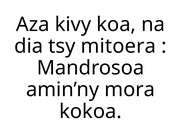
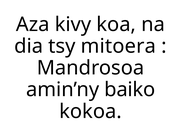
mora: mora -> baiko (130, 89)
